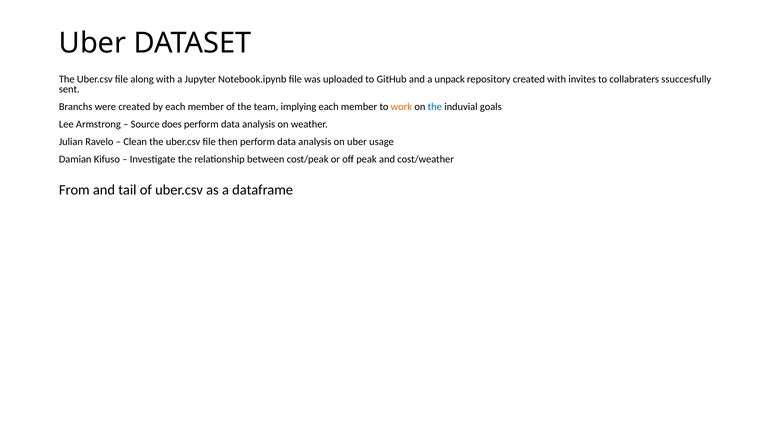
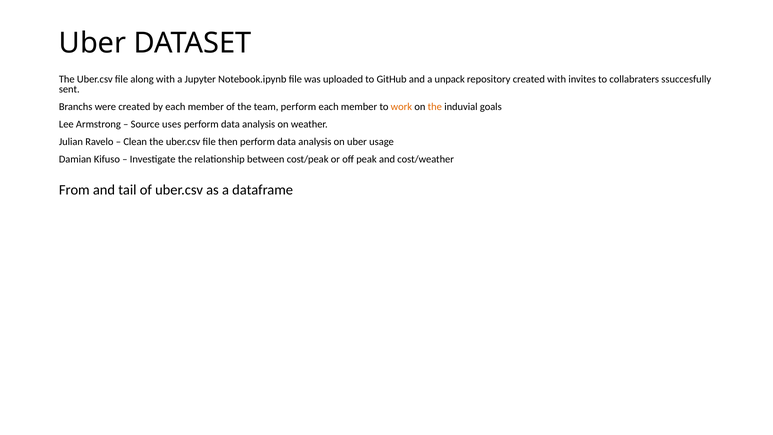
team implying: implying -> perform (298, 107)
the colour: blue -> orange (435, 107)
does: does -> uses (172, 124)
